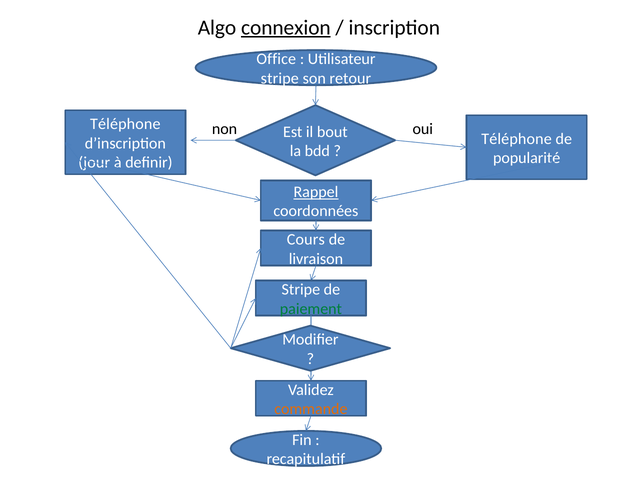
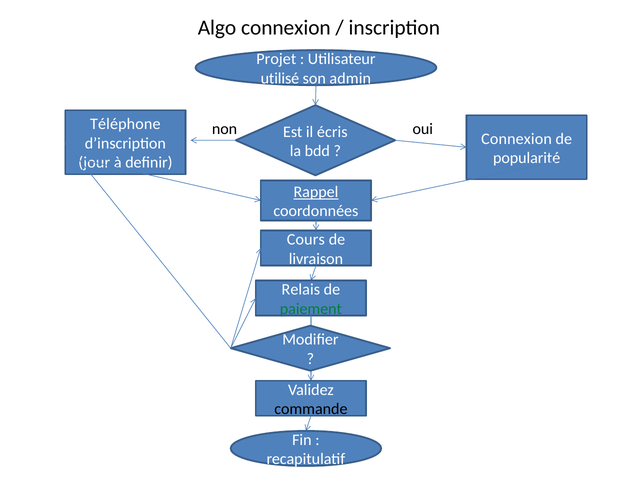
connexion underline: present -> none (286, 28)
Office: Office -> Projet (276, 59)
stripe: stripe -> utilisé (280, 78)
retour: retour -> admin (350, 78)
bout: bout -> écris (332, 132)
Téléphone: Téléphone -> Connexion (517, 139)
Stripe: Stripe -> Relais (301, 290)
commande colour: orange -> black (311, 409)
